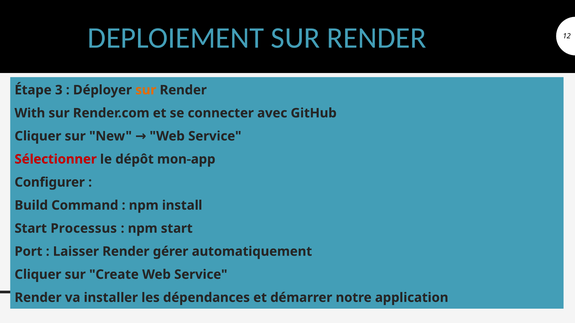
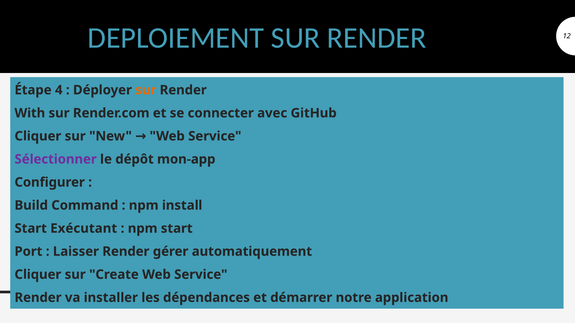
3: 3 -> 4 (59, 90)
Sélectionner colour: red -> purple (56, 159)
Processus: Processus -> Exécutant (84, 229)
